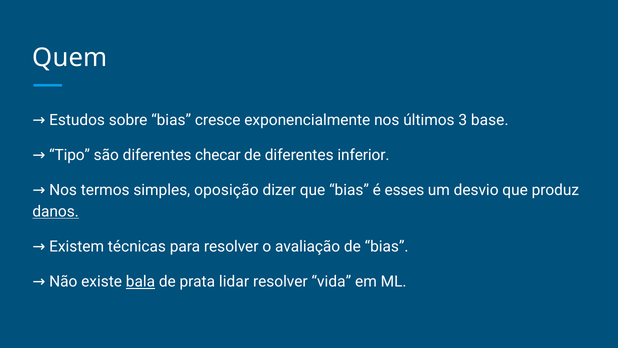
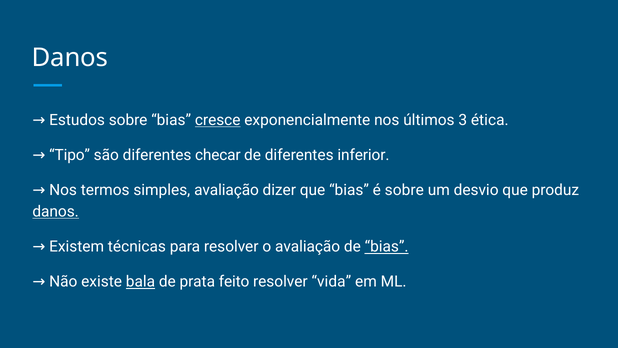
Quem: Quem -> Danos (70, 57)
cresce underline: none -> present (218, 120)
base: base -> ética (490, 120)
simples oposição: oposição -> avaliação (227, 190)
é esses: esses -> sobre (404, 190)
bias underline: none -> present (387, 246)
lidar: lidar -> feito (234, 281)
